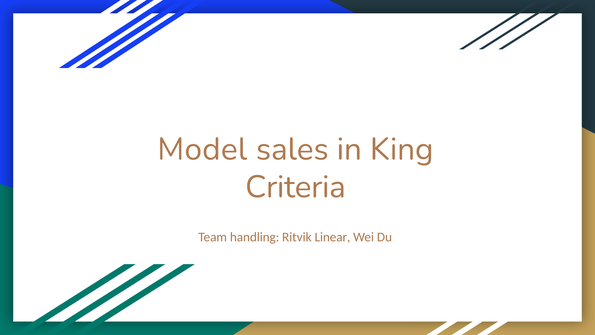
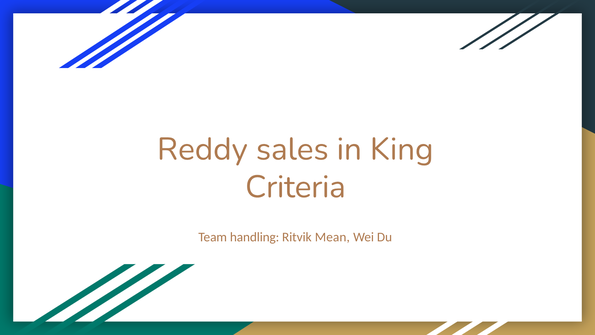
Model: Model -> Reddy (202, 149)
Linear: Linear -> Mean (332, 237)
